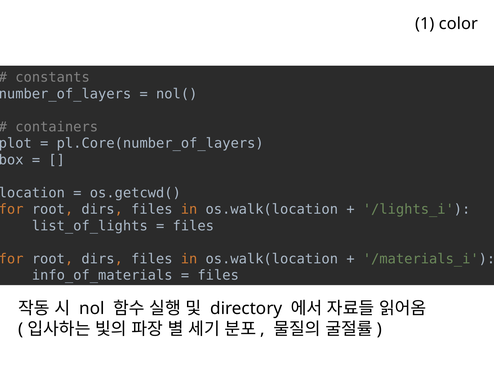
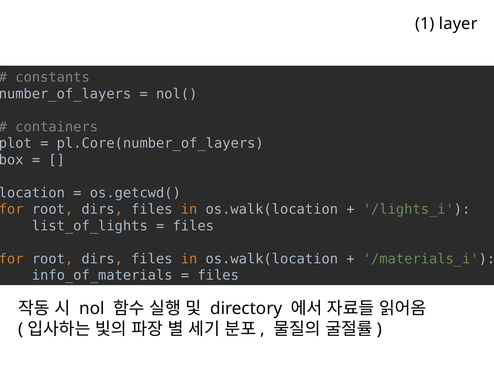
color: color -> layer (458, 24)
